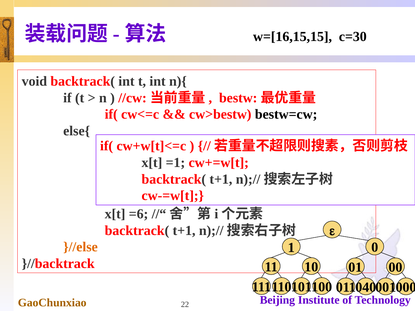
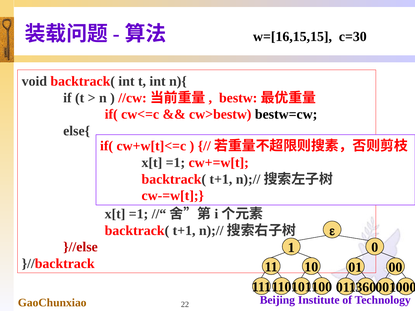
=6: =6 -> =1 (139, 214)
}//else colour: orange -> red (80, 247)
040: 040 -> 360 (366, 288)
